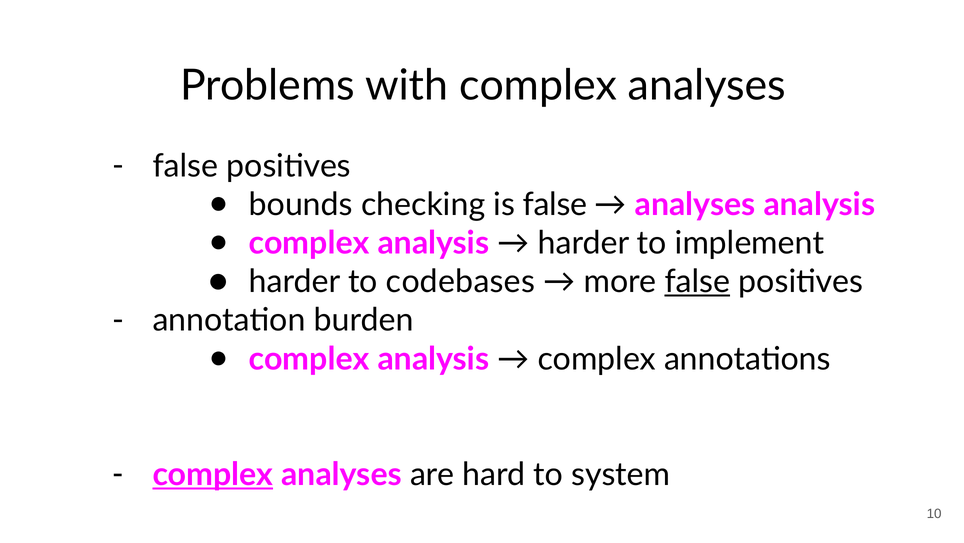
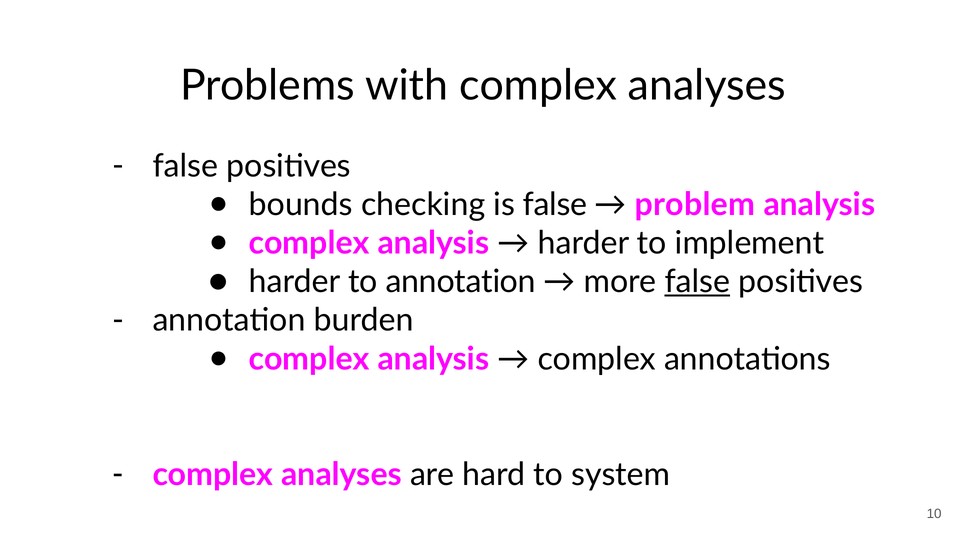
analyses: analyses -> problem (695, 204)
to codebases: codebases -> annotation (461, 281)
complex underline: present -> none (213, 474)
